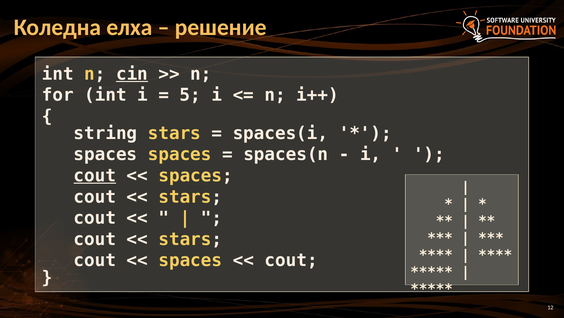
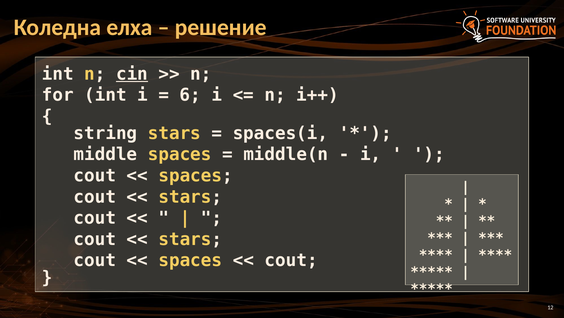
5: 5 -> 6 (190, 95)
spaces: spaces -> middle (105, 154)
spaces(n: spaces(n -> middle(n (286, 154)
cout underline: present -> none (95, 175)
